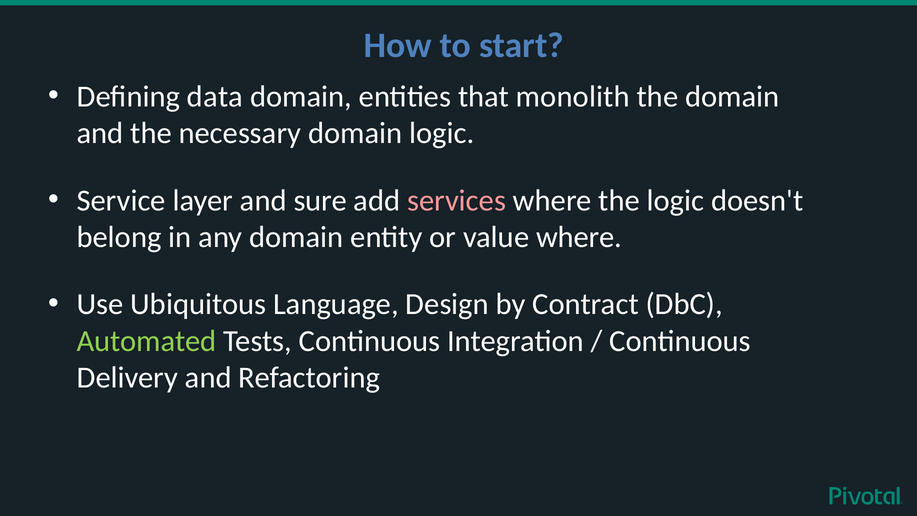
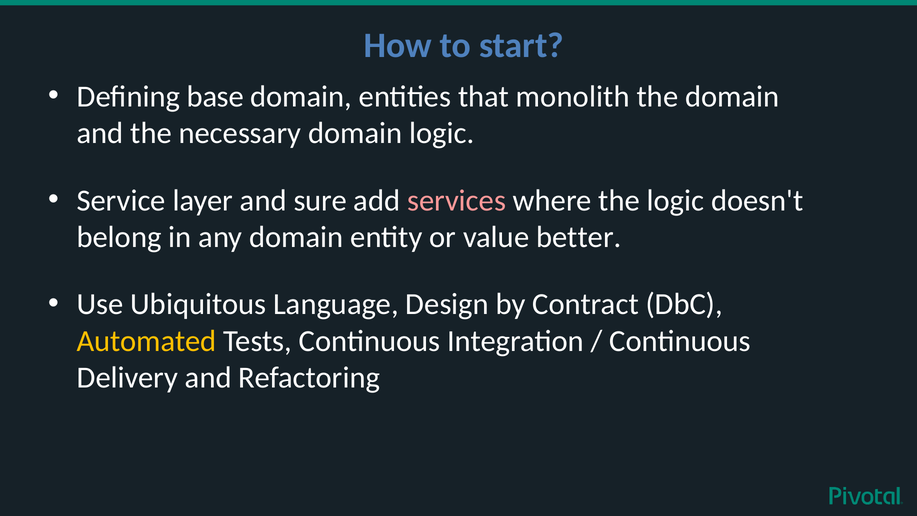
data: data -> base (215, 96)
value where: where -> better (579, 237)
Automated colour: light green -> yellow (147, 341)
